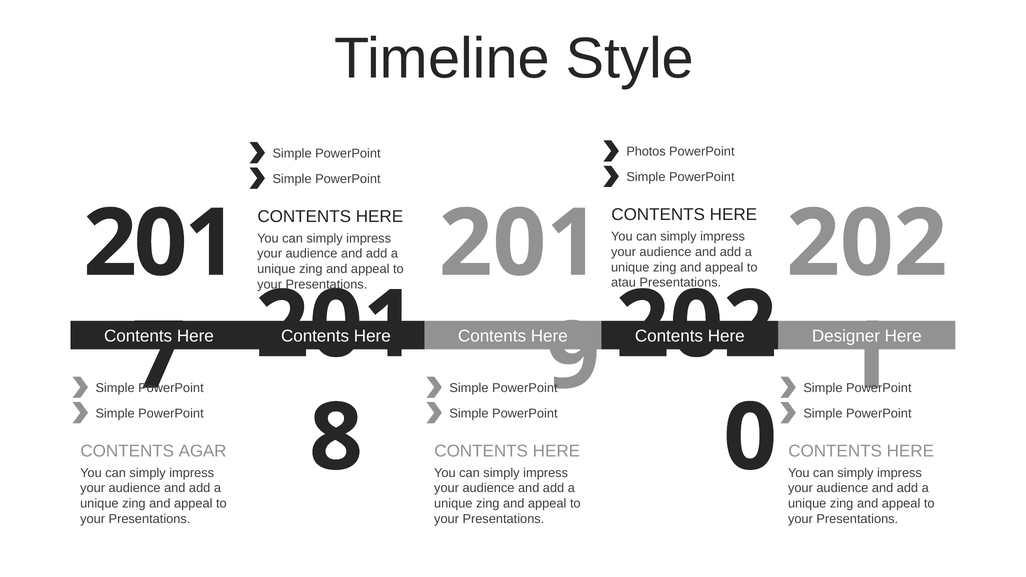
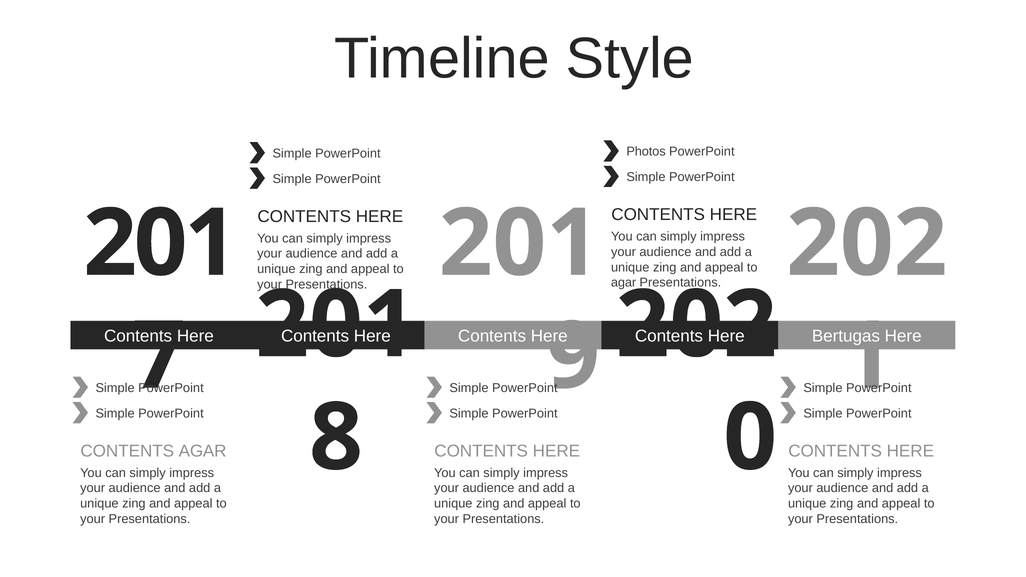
atau: atau -> agar (624, 283)
Designer: Designer -> Bertugas (846, 336)
